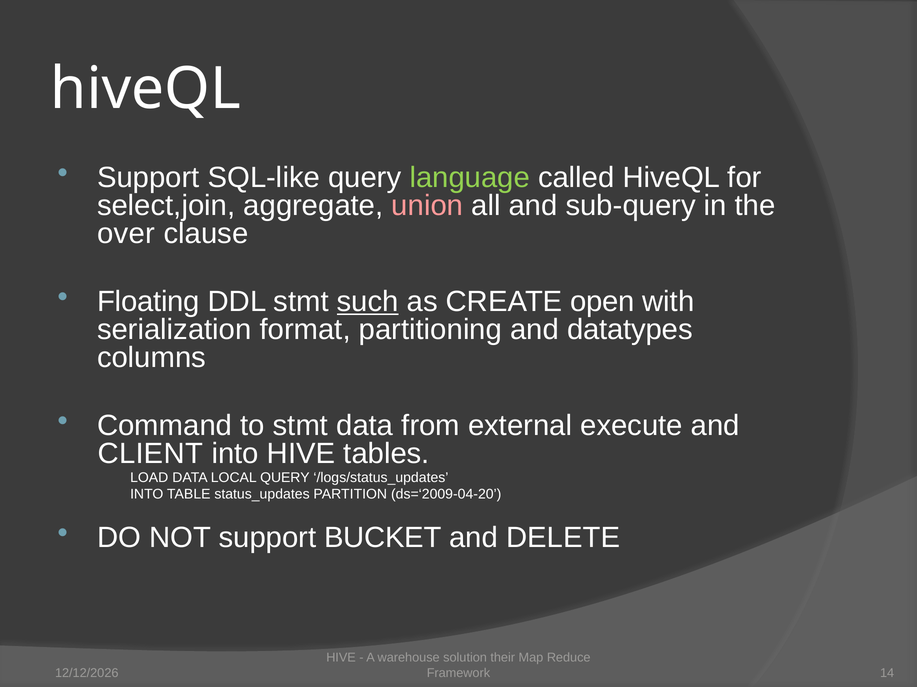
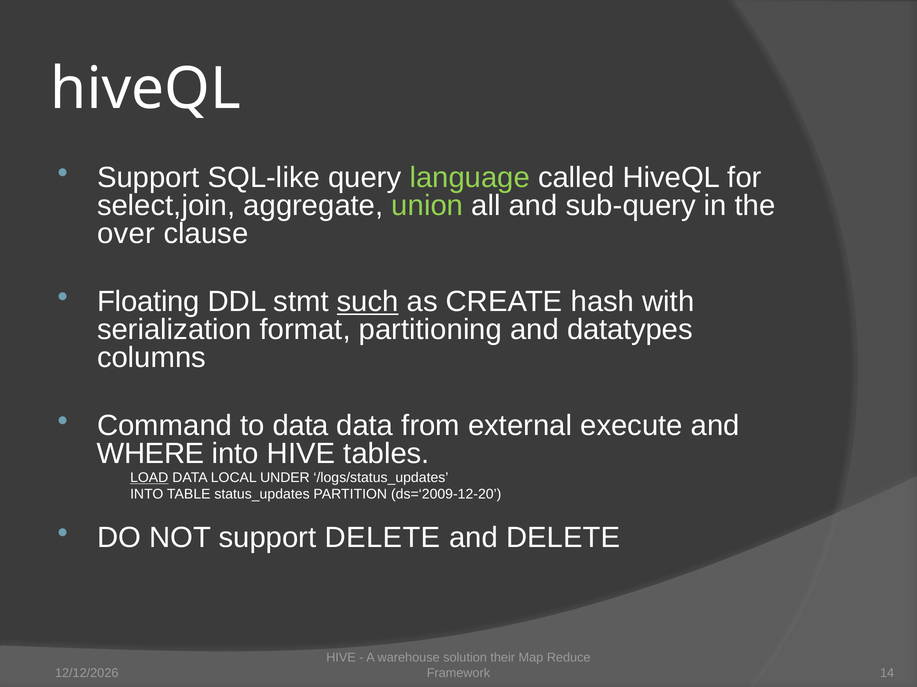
union colour: pink -> light green (427, 206)
open: open -> hash (602, 302)
to stmt: stmt -> data (301, 426)
CLIENT: CLIENT -> WHERE (151, 454)
LOAD underline: none -> present (149, 478)
LOCAL QUERY: QUERY -> UNDER (285, 478)
ds=‘2009-04-20: ds=‘2009-04-20 -> ds=‘2009-12-20 (446, 495)
support BUCKET: BUCKET -> DELETE (383, 538)
